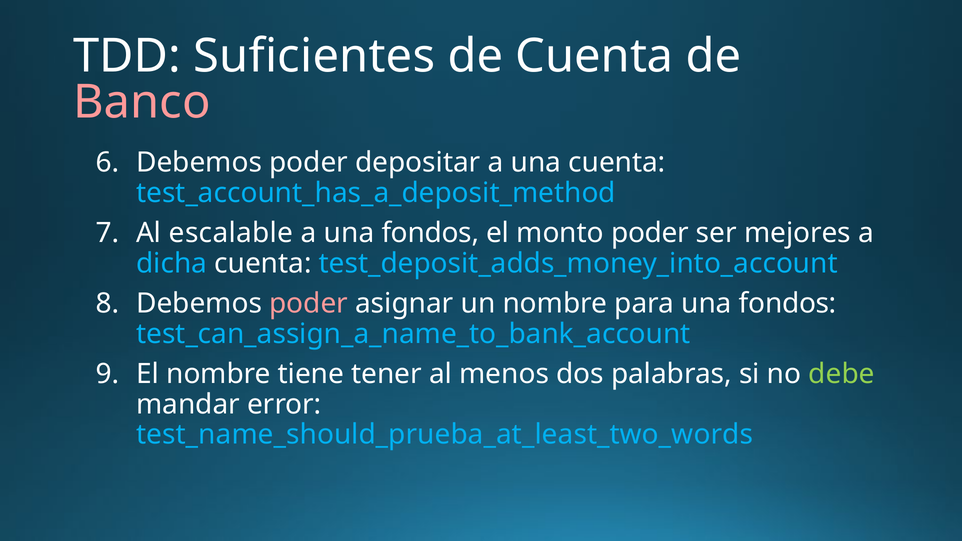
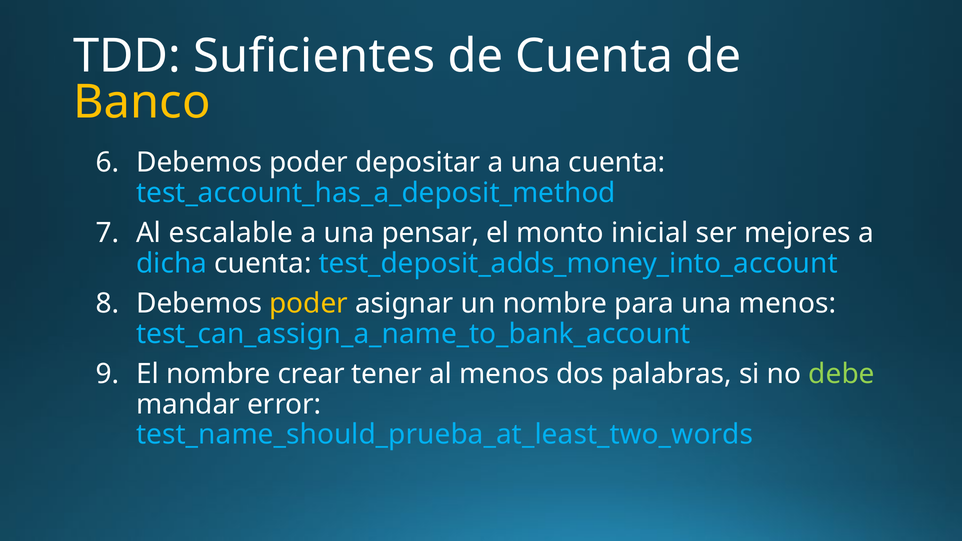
Banco colour: pink -> yellow (142, 102)
a una fondos: fondos -> pensar (430, 233)
monto poder: poder -> inicial (650, 233)
poder colour: pink -> yellow (309, 304)
para una fondos: fondos -> menos (788, 304)
tiene: tiene -> crear (311, 374)
